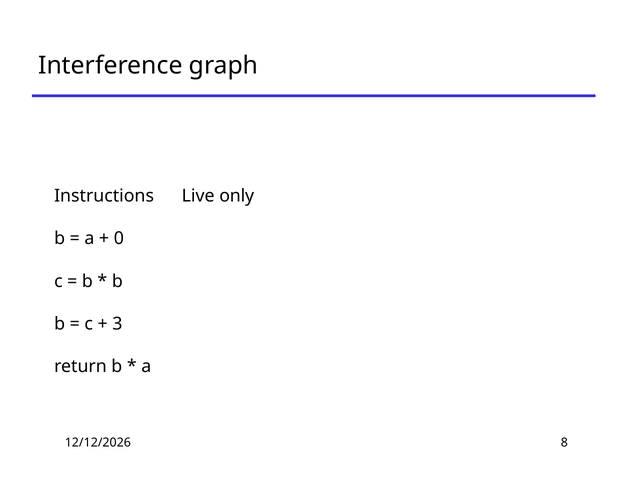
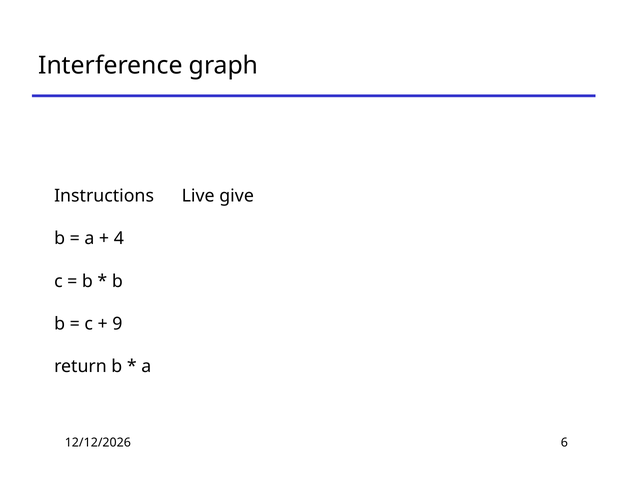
only: only -> give (237, 196)
0: 0 -> 4 (119, 238)
3: 3 -> 9 (117, 323)
8: 8 -> 6 (564, 442)
